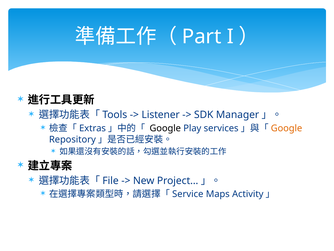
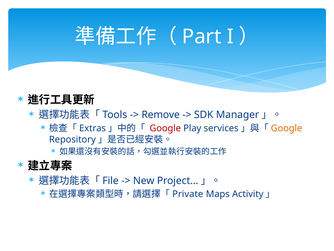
Listener: Listener -> Remove (161, 115)
Google colour: black -> red (165, 128)
Service: Service -> Private (188, 194)
